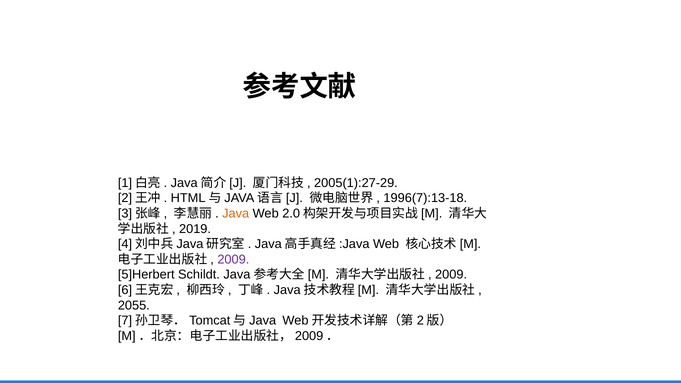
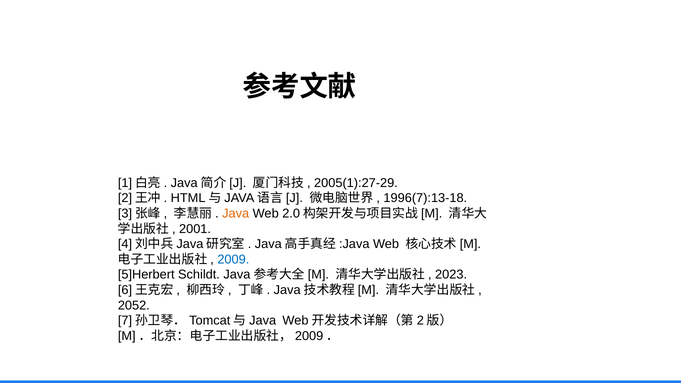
2019: 2019 -> 2001 (195, 229)
2009 colour: purple -> blue (233, 260)
2009: 2009 -> 2023 (451, 275)
2055: 2055 -> 2052 (134, 305)
